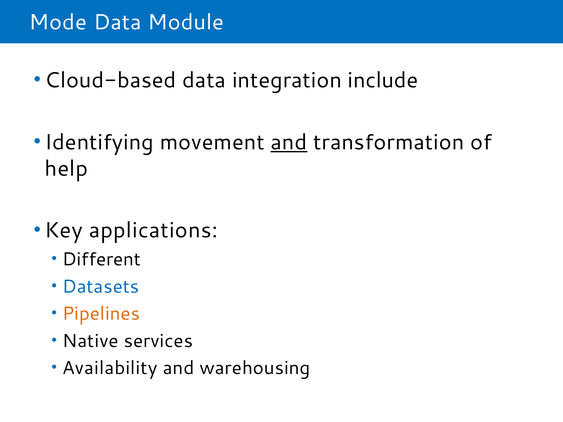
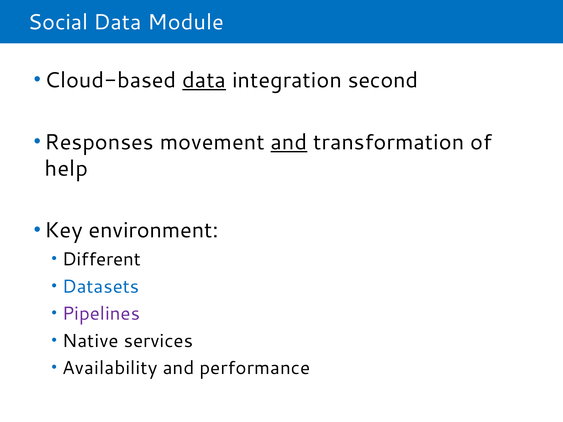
Mode: Mode -> Social (58, 22)
data underline: none -> present (204, 80)
include: include -> second (383, 80)
Identifying: Identifying -> Responses (99, 142)
applications: applications -> environment (154, 231)
Pipelines colour: orange -> purple (101, 314)
warehousing: warehousing -> performance (255, 368)
